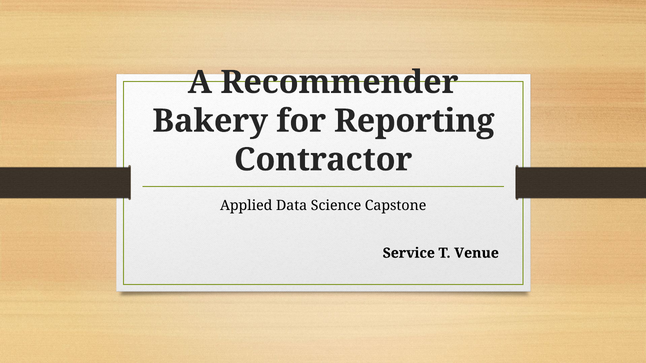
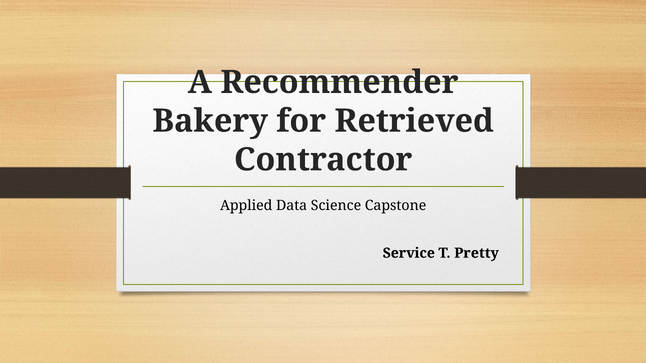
Reporting: Reporting -> Retrieved (414, 121)
Venue: Venue -> Pretty (477, 253)
